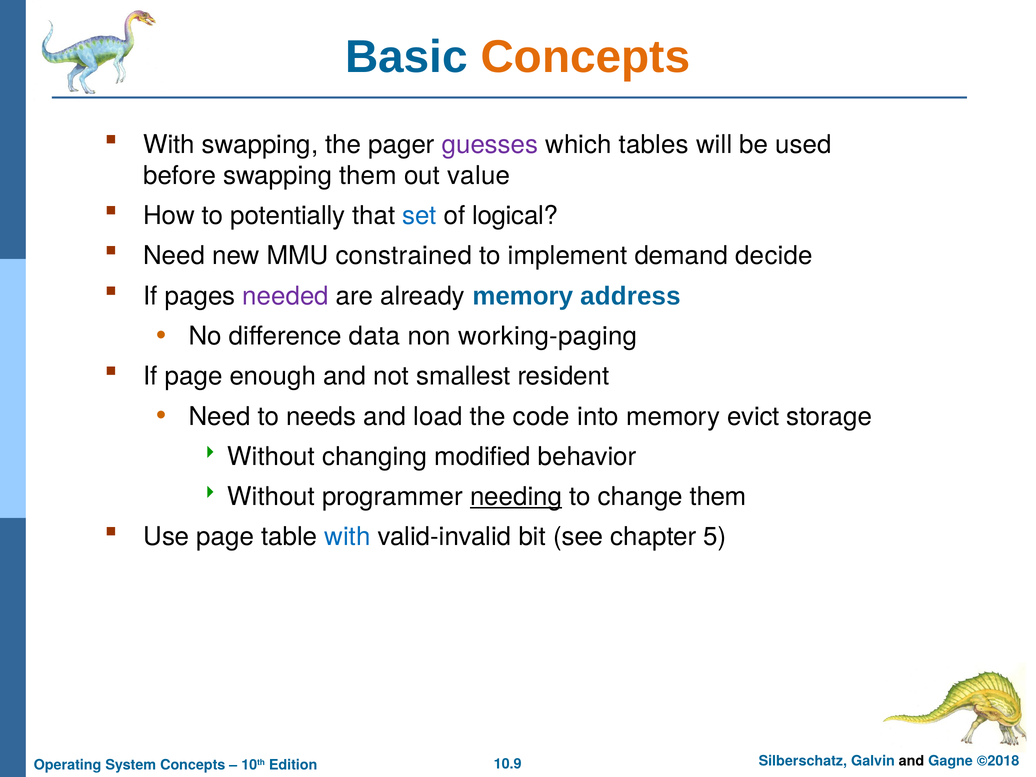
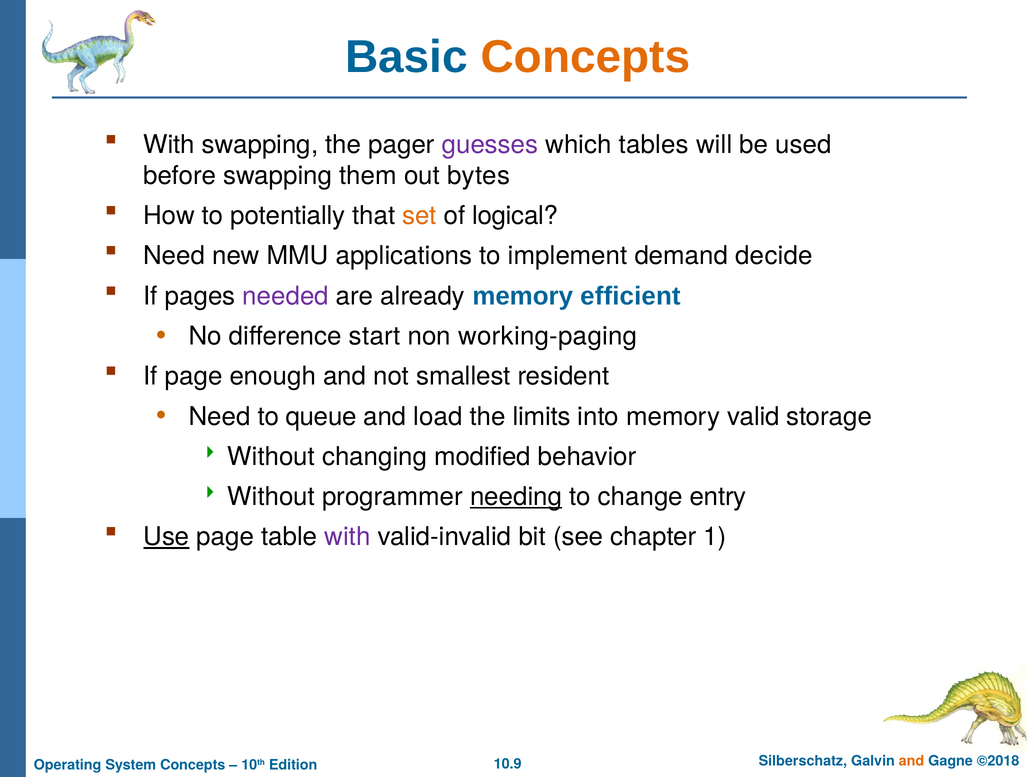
value: value -> bytes (479, 176)
set colour: blue -> orange (419, 216)
constrained: constrained -> applications (404, 256)
address: address -> efficient (630, 296)
data: data -> start (375, 336)
needs: needs -> queue (321, 416)
code: code -> limits (542, 416)
evict: evict -> valid (753, 416)
change them: them -> entry (718, 497)
Use underline: none -> present (166, 537)
with colour: blue -> purple (347, 537)
5: 5 -> 1 (715, 537)
and colour: black -> orange (911, 761)
